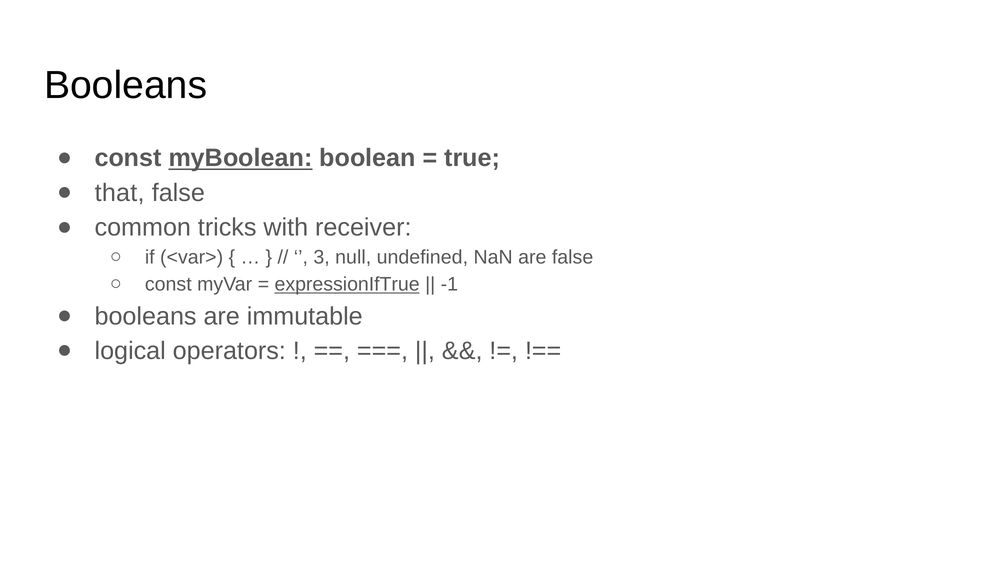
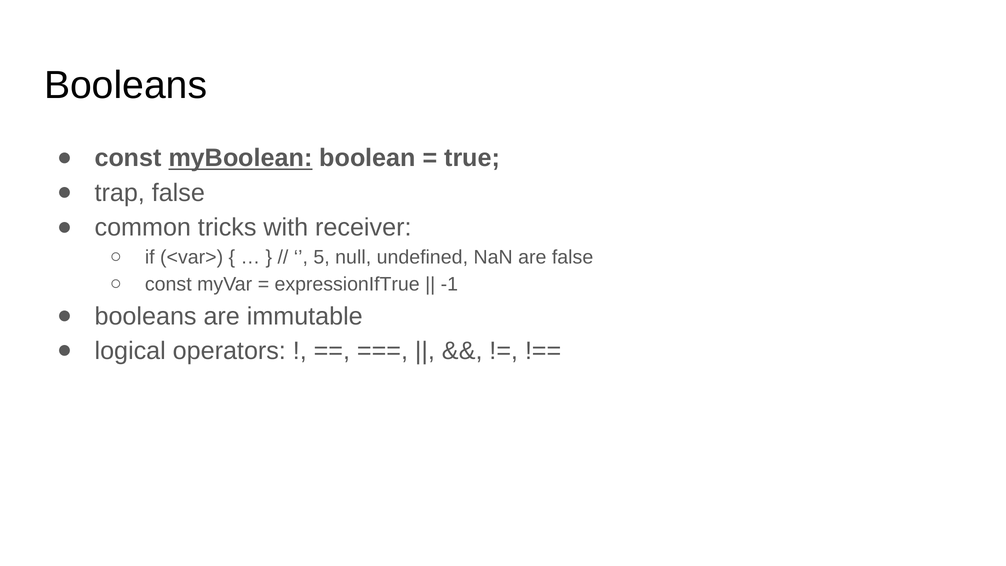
that: that -> trap (120, 193)
3: 3 -> 5 (322, 257)
expressionIfTrue underline: present -> none (347, 284)
